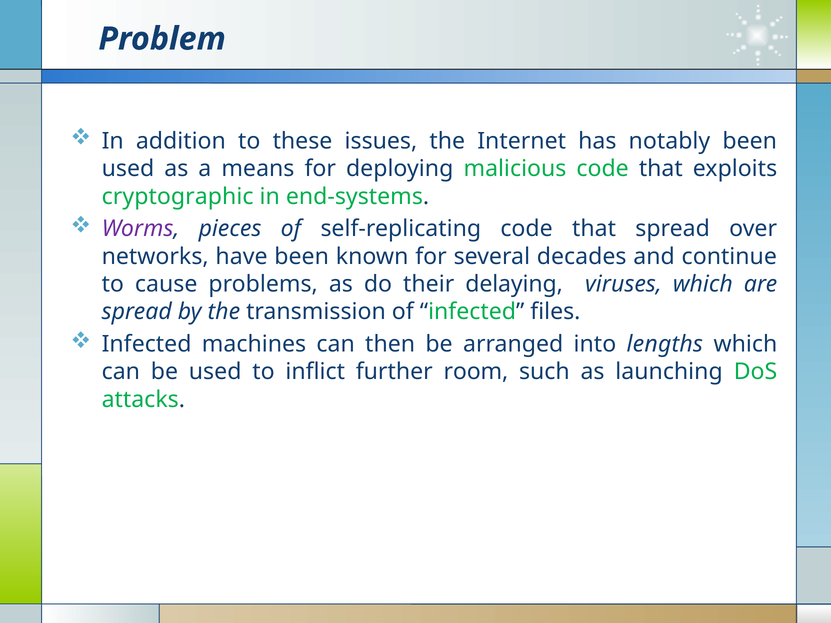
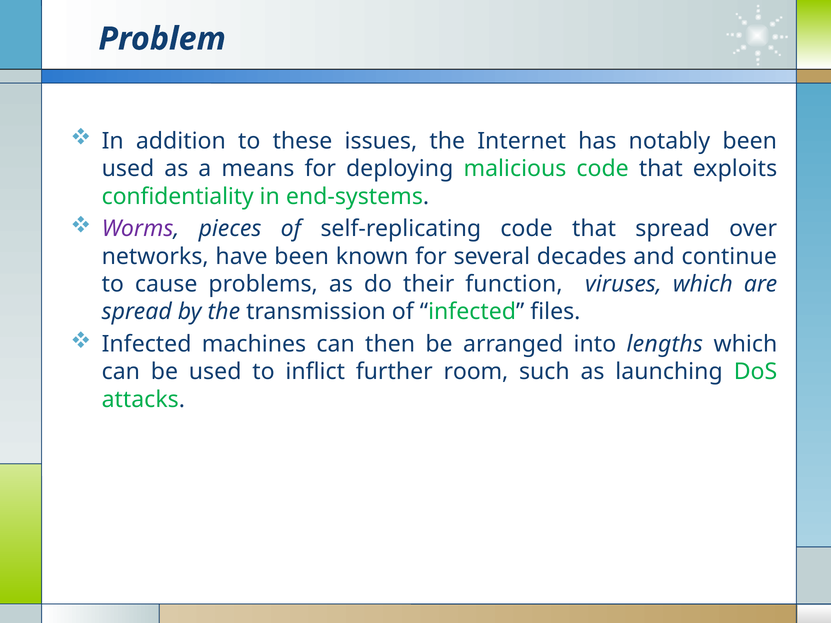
cryptographic: cryptographic -> confidentiality (178, 197)
delaying: delaying -> function (514, 284)
